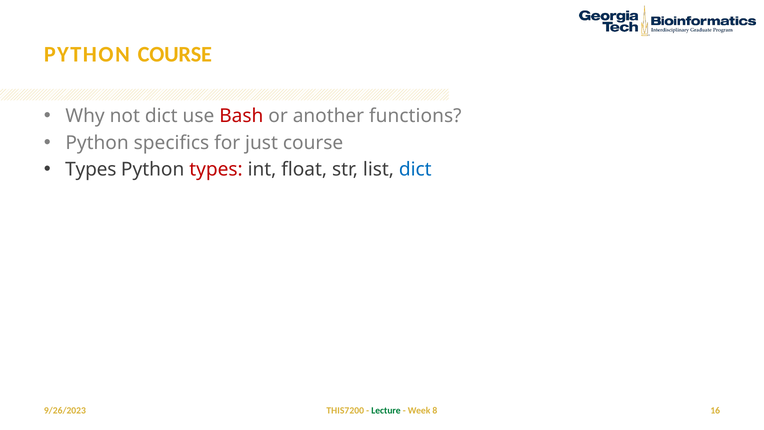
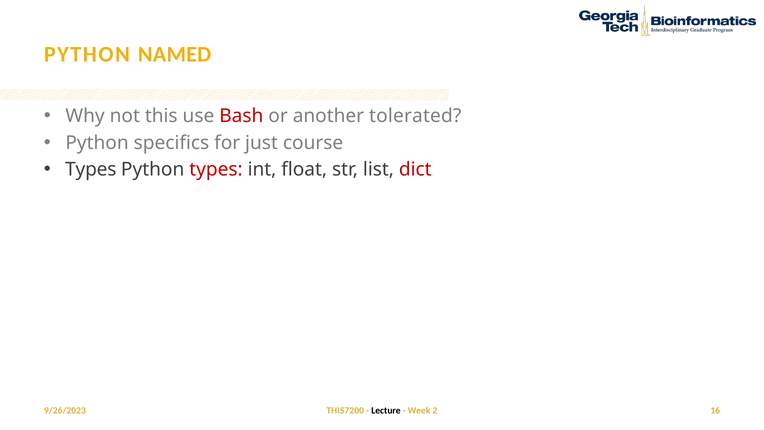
PYTHON COURSE: COURSE -> NAMED (175, 55)
not dict: dict -> this (161, 116)
functions: functions -> tolerated (415, 116)
dict colour: blue -> red (415, 169)
Lecture colour: green -> black (386, 410)
8: 8 -> 2 (435, 410)
